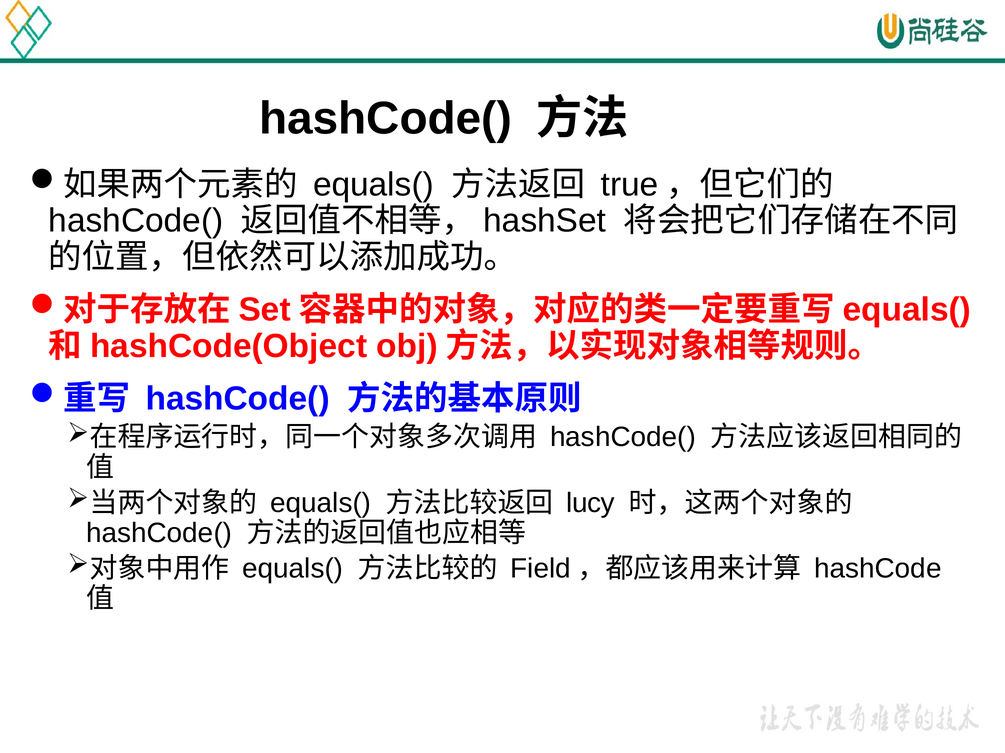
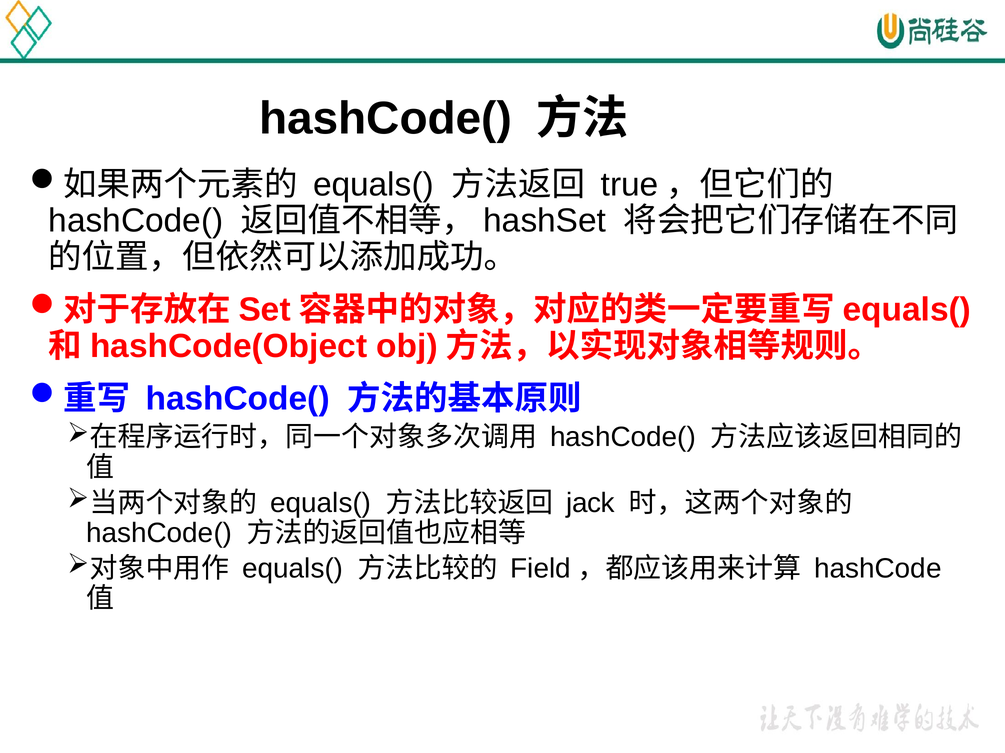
lucy: lucy -> jack (590, 503)
